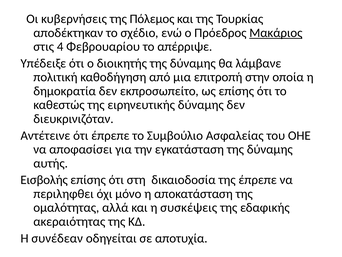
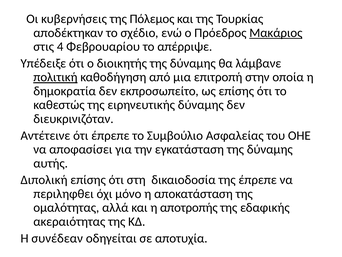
πολιτική underline: none -> present (55, 77)
Εισβολής: Εισβολής -> Διπολική (44, 180)
συσκέψεις: συσκέψεις -> αποτροπής (189, 207)
